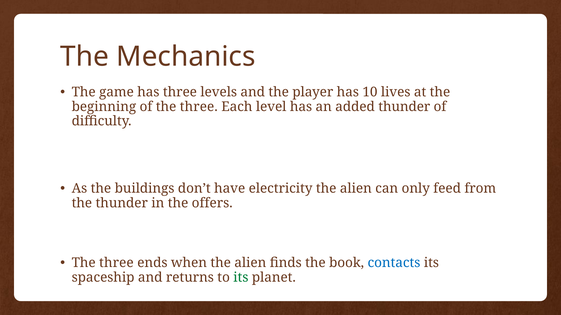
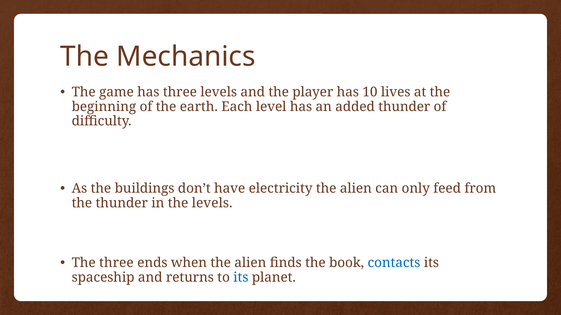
of the three: three -> earth (199, 107)
the offers: offers -> levels (212, 203)
its colour: green -> blue (241, 278)
